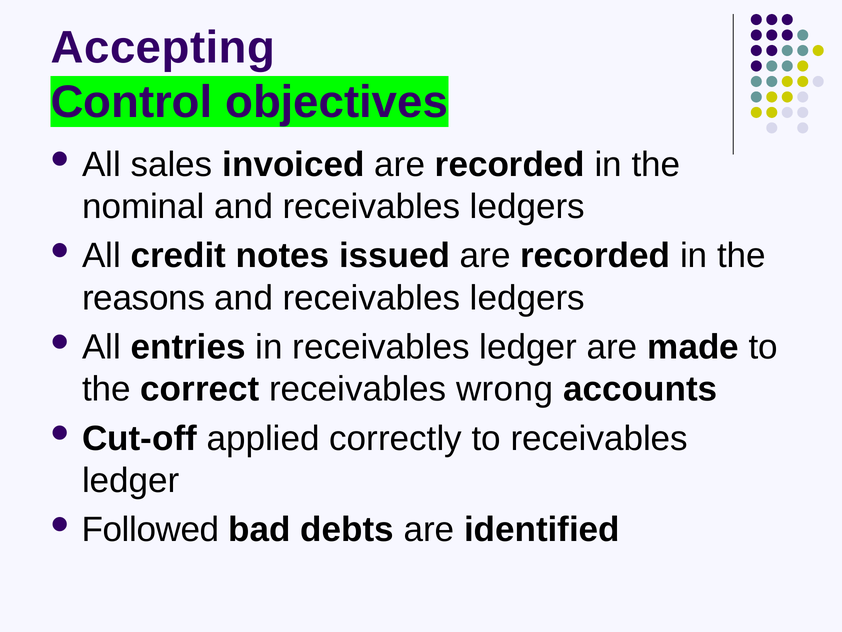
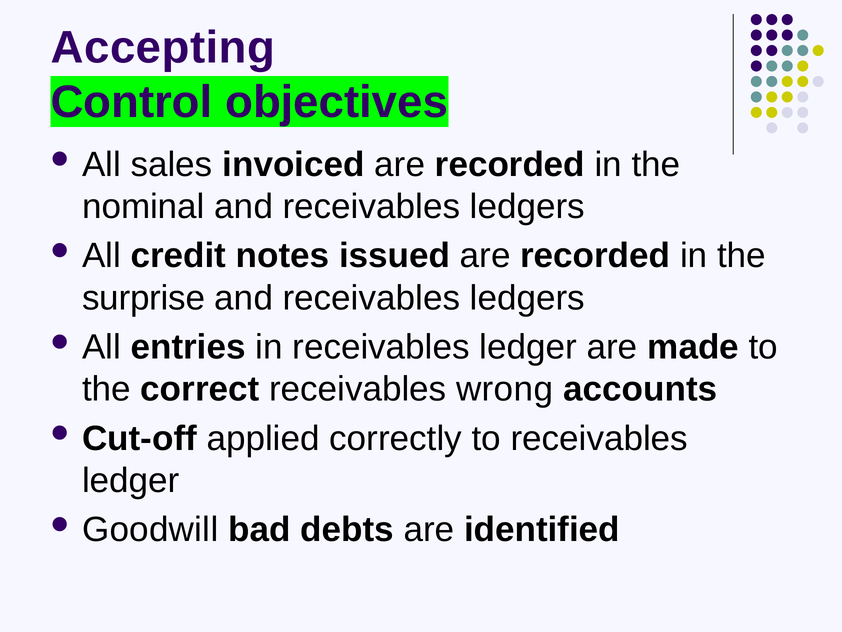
reasons: reasons -> surprise (144, 298)
Followed: Followed -> Goodwill (150, 529)
